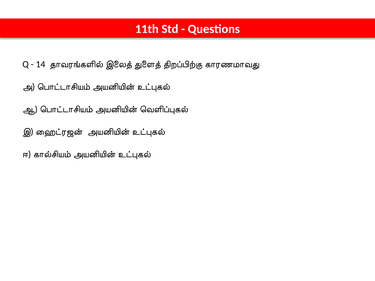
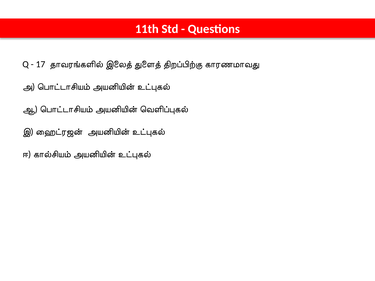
14: 14 -> 17 (41, 64)
